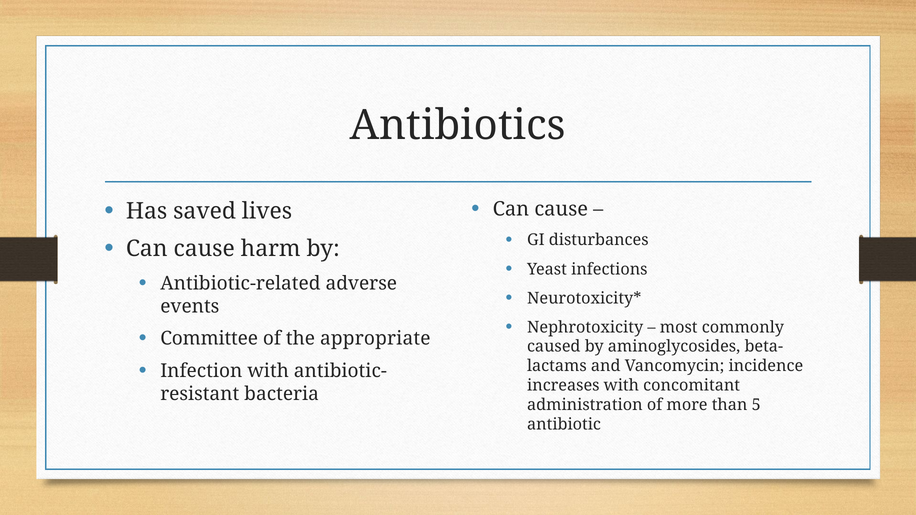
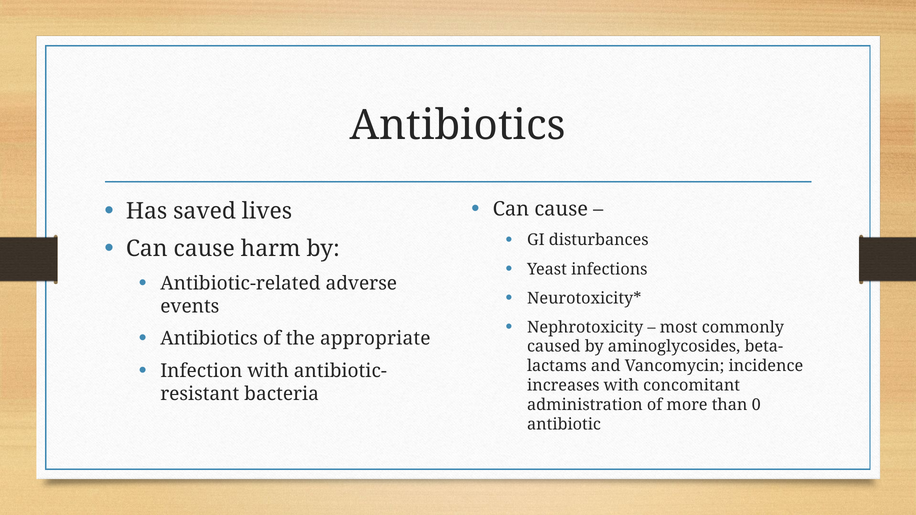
Committee: Committee -> Antibiotics (209, 339)
5: 5 -> 0 (756, 405)
